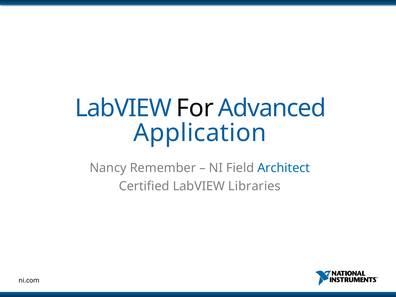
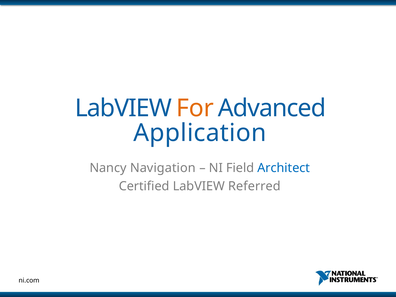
For colour: black -> orange (195, 108)
Remember: Remember -> Navigation (163, 168)
Libraries: Libraries -> Referred (254, 186)
